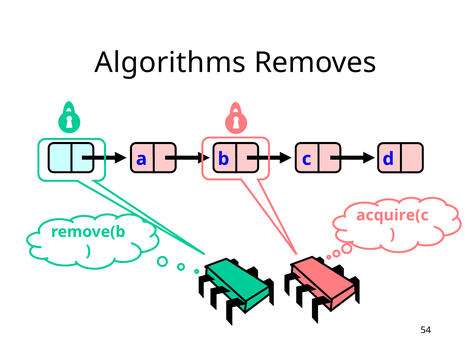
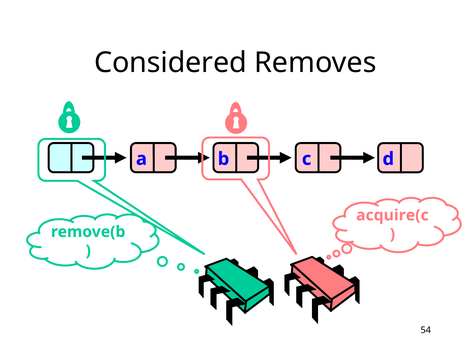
Algorithms: Algorithms -> Considered (170, 63)
